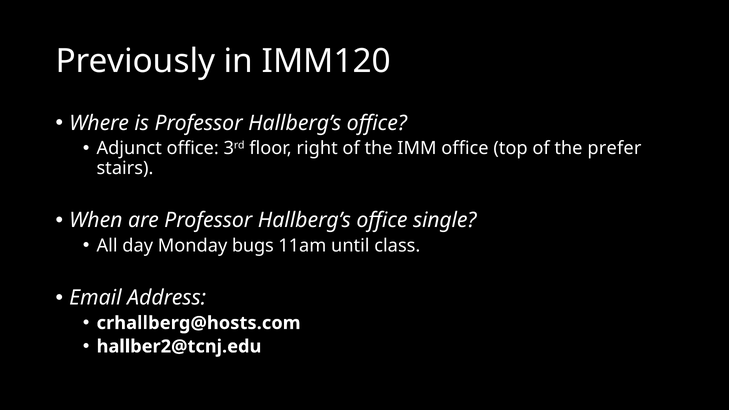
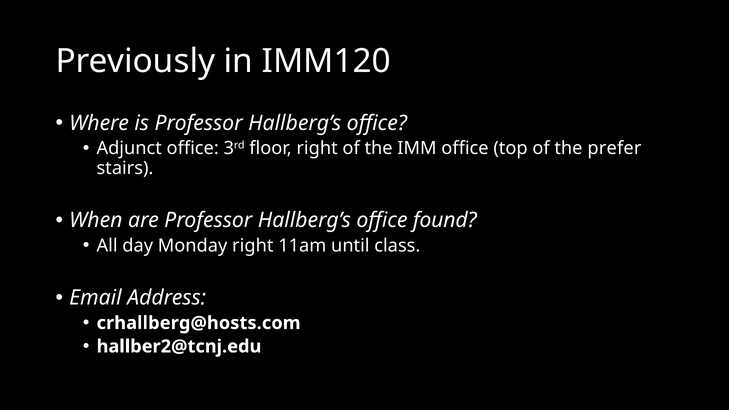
single: single -> found (445, 220)
Monday bugs: bugs -> right (253, 246)
